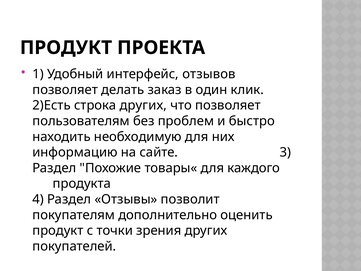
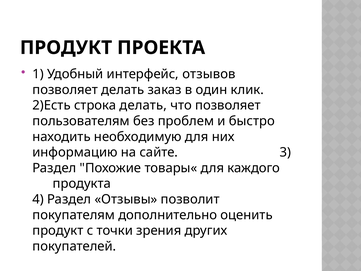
строка других: других -> делать (143, 105)
